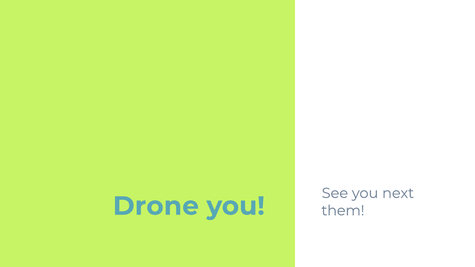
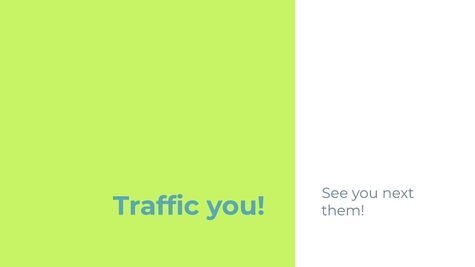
Drone: Drone -> Traffic (156, 206)
